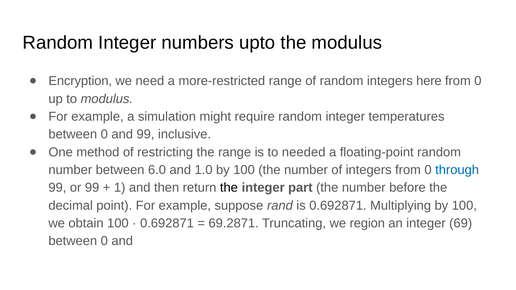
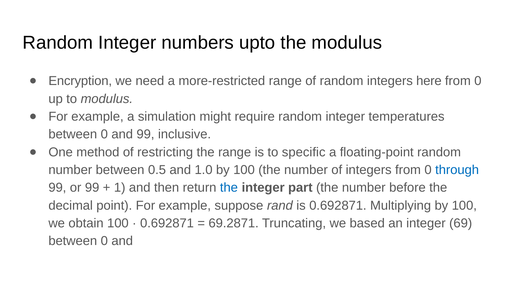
needed: needed -> specific (304, 152)
6.0: 6.0 -> 0.5 (157, 170)
the colour: black -> blue (229, 188)
region: region -> based (367, 223)
